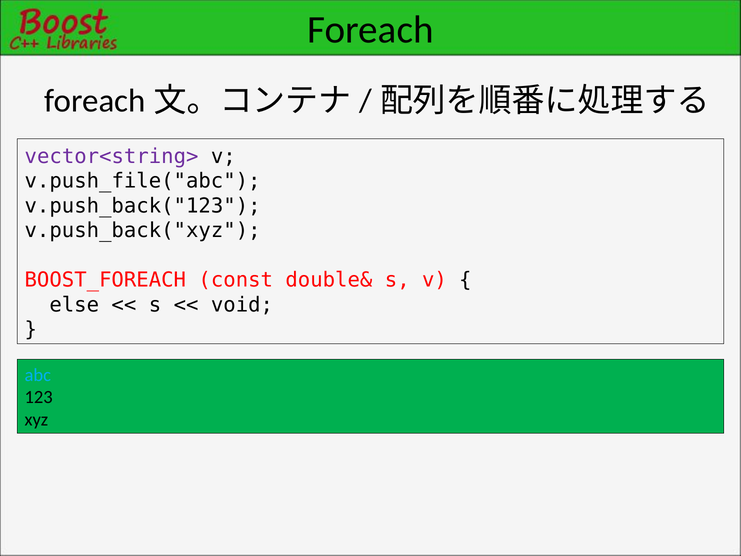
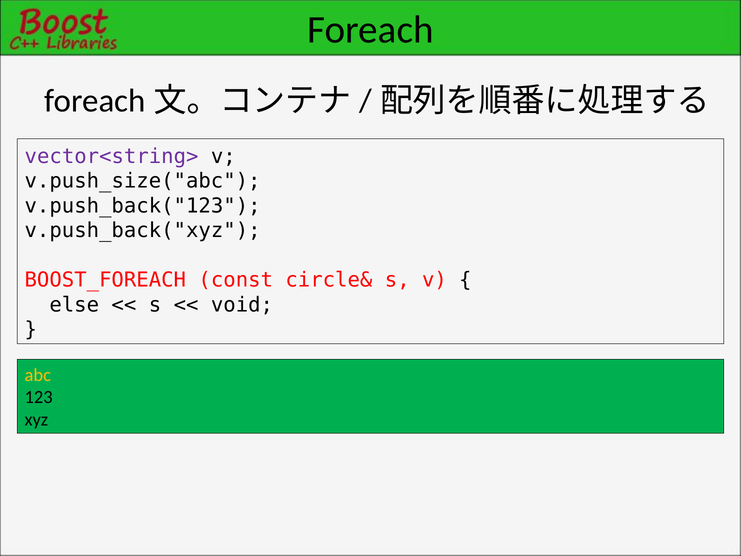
v.push_file("abc: v.push_file("abc -> v.push_size("abc (143, 181)
double&: double& -> circle& (329, 280)
abc colour: light blue -> yellow (38, 375)
